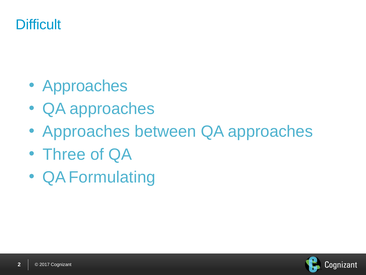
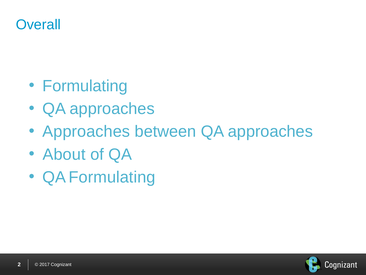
Difficult: Difficult -> Overall (38, 25)
Approaches: Approaches -> Formulating (85, 86)
Three: Three -> About (64, 154)
